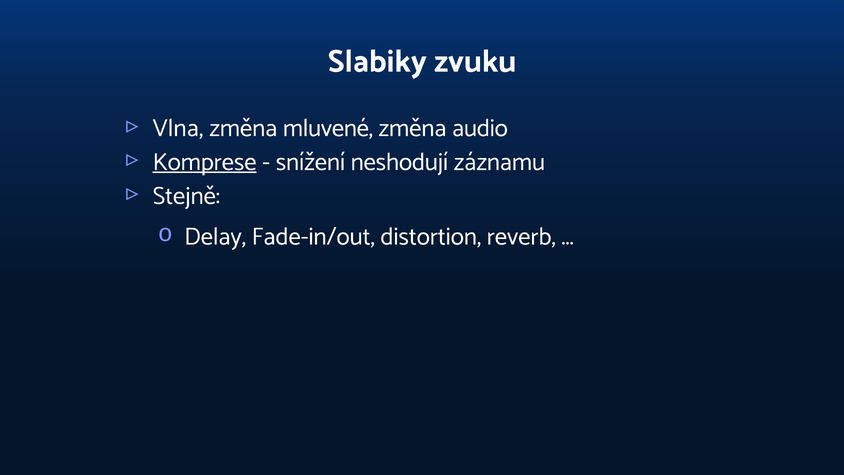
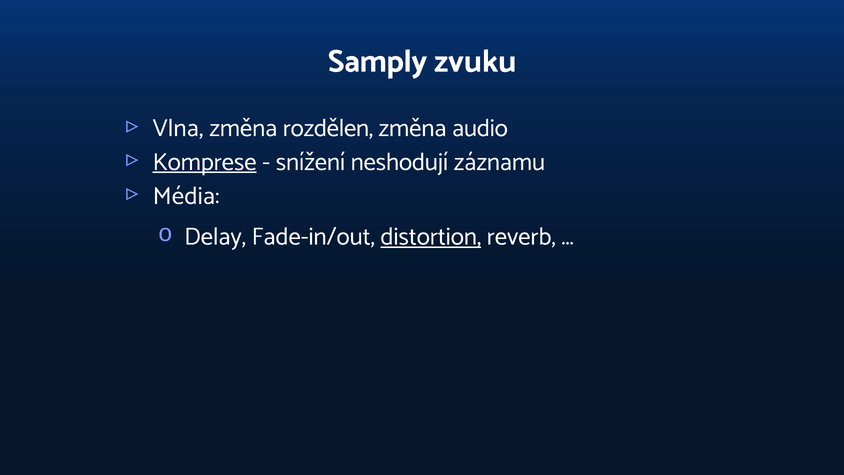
Slabiky: Slabiky -> Samply (378, 61)
mluvené: mluvené -> rozdělen (328, 128)
Stejně: Stejně -> Média (186, 196)
distortion underline: none -> present (431, 236)
